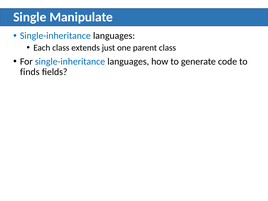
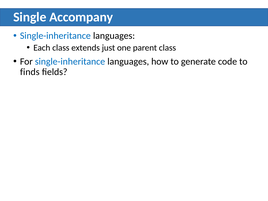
Manipulate: Manipulate -> Accompany (81, 17)
